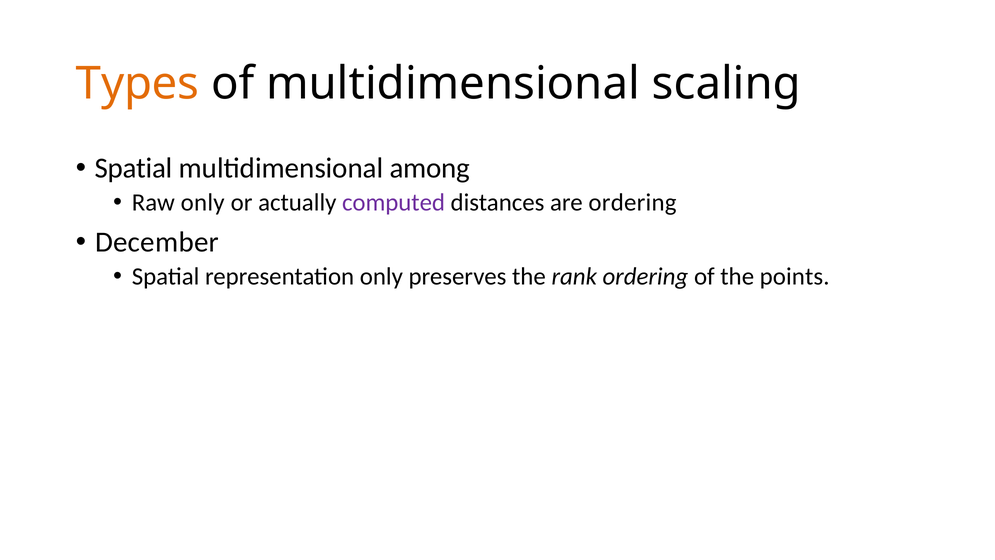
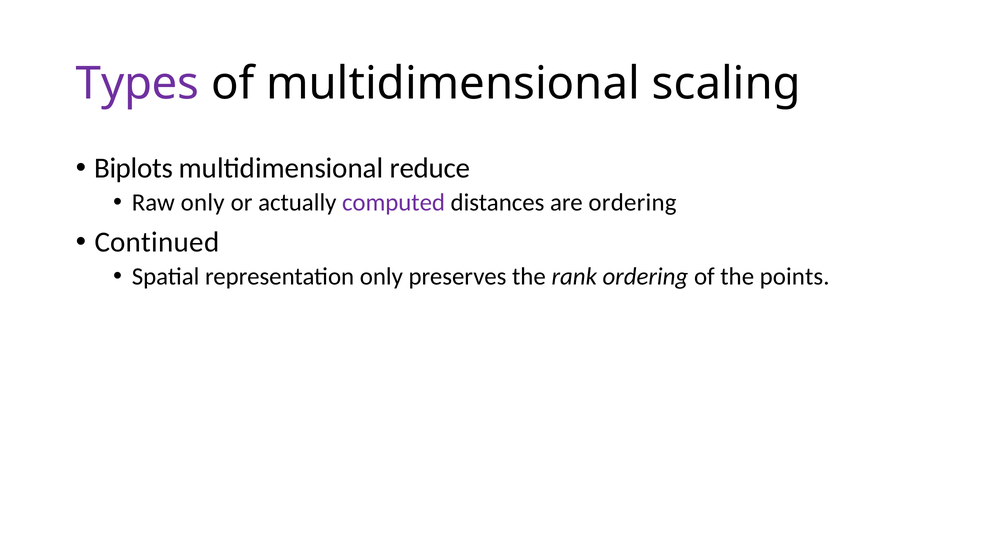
Types colour: orange -> purple (138, 84)
Spatial: Spatial -> Biplots (133, 168)
among: among -> reduce (430, 168)
December: December -> Continued (157, 242)
